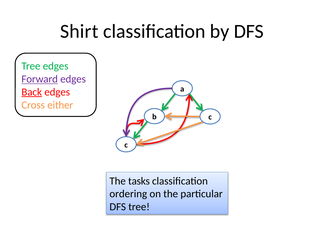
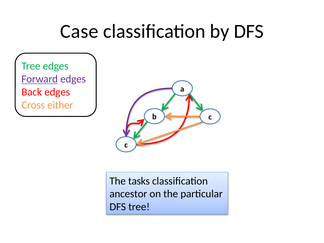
Shirt: Shirt -> Case (79, 31)
Back underline: present -> none (32, 92)
ordering: ordering -> ancestor (128, 194)
